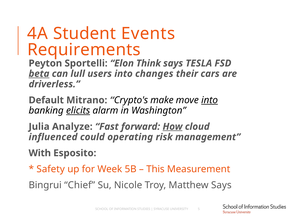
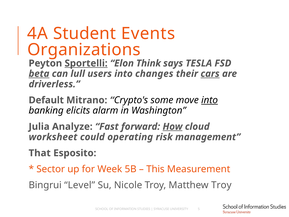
Requirements: Requirements -> Organizations (84, 50)
Sportelli underline: none -> present (86, 63)
cars underline: none -> present (210, 74)
make: make -> some (162, 100)
elicits underline: present -> none (78, 110)
influenced: influenced -> worksheet (53, 137)
With: With -> That (40, 153)
Safety: Safety -> Sector (51, 169)
Chief: Chief -> Level (80, 185)
Matthew Says: Says -> Troy (221, 185)
